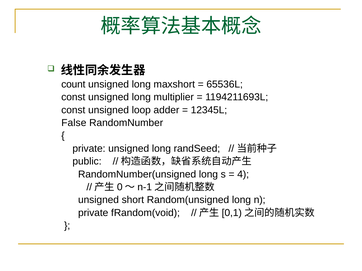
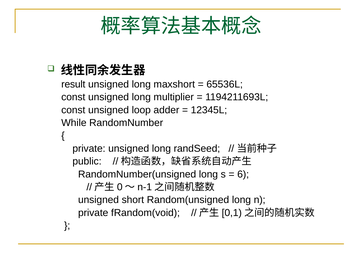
count: count -> result (73, 84)
False: False -> While (74, 123)
4: 4 -> 6 (243, 175)
